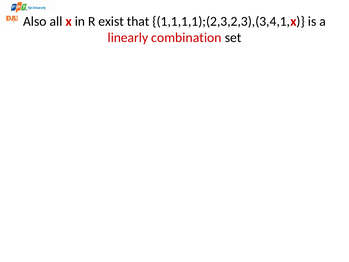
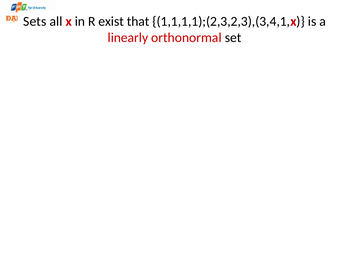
Also: Also -> Sets (35, 21)
combination: combination -> orthonormal (186, 38)
